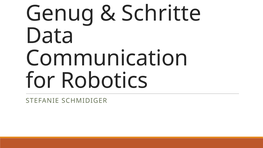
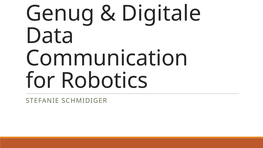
Schritte: Schritte -> Digitale (161, 14)
